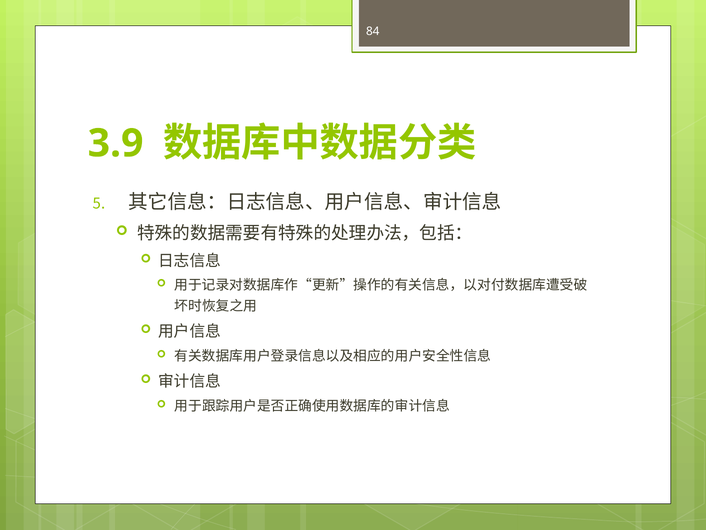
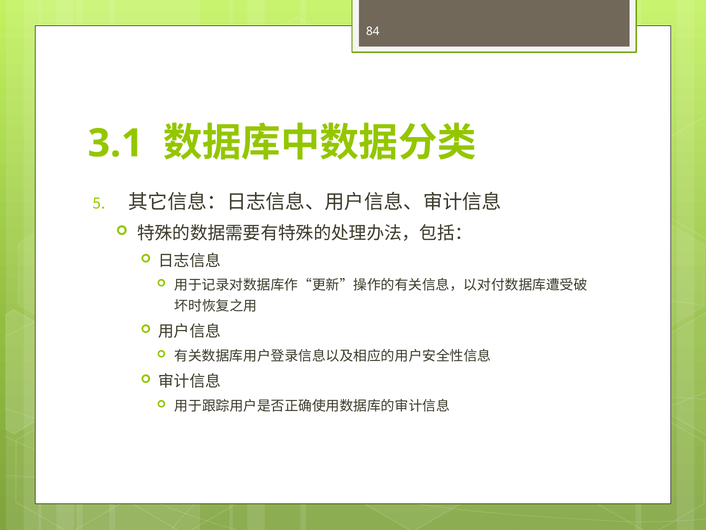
3.9: 3.9 -> 3.1 (116, 143)
